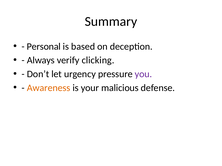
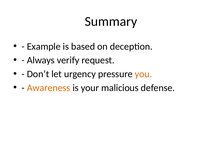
Personal: Personal -> Example (44, 47)
clicking: clicking -> request (98, 60)
you colour: purple -> orange (143, 74)
